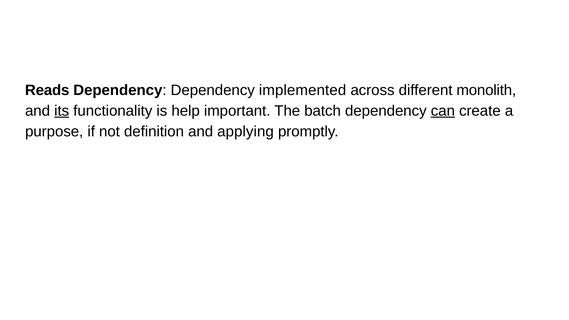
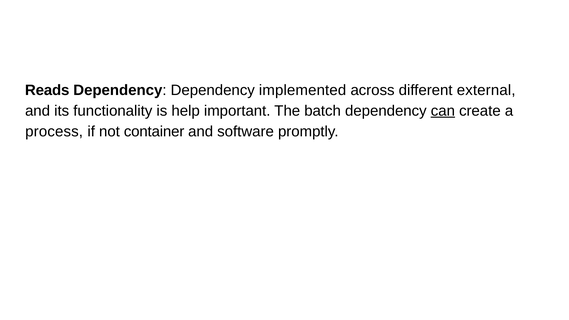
monolith: monolith -> external (486, 90)
its underline: present -> none (62, 111)
purpose: purpose -> process (54, 131)
definition: definition -> container (154, 131)
applying: applying -> software (246, 131)
